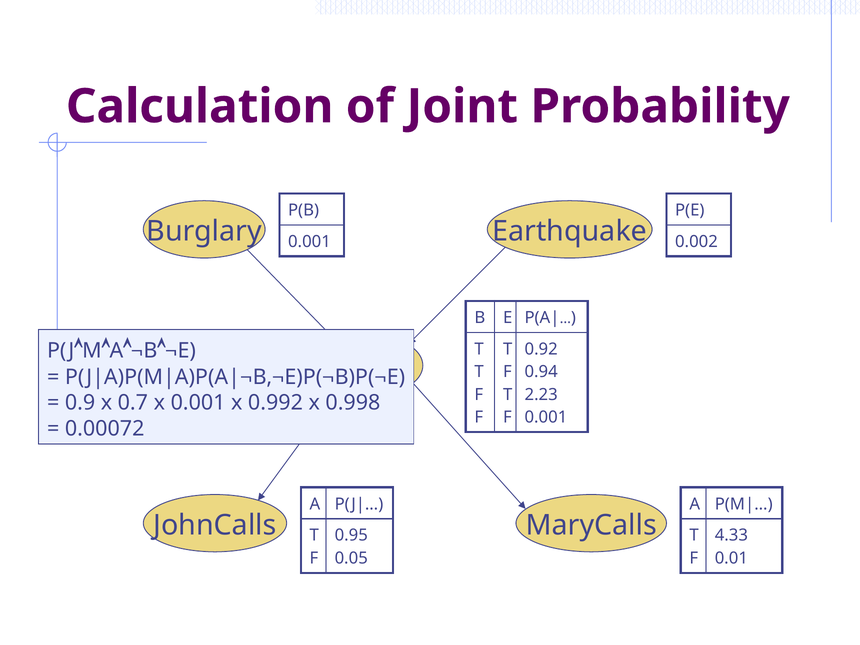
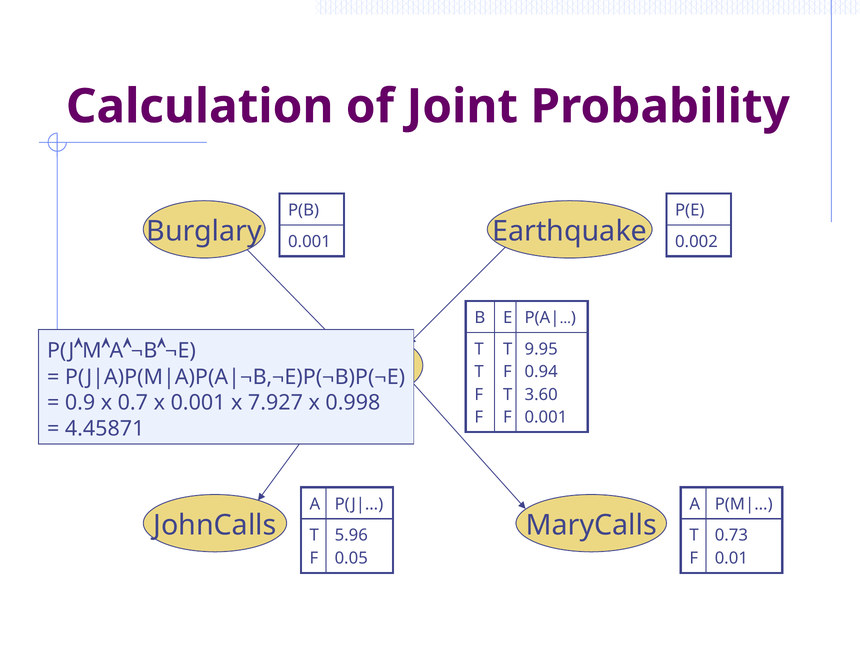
0.92: 0.92 -> 9.95 (541, 349)
2.23: 2.23 -> 3.60 (541, 395)
0.992: 0.992 -> 7.927 (275, 403)
0.00072: 0.00072 -> 4.45871 (105, 429)
0.95: 0.95 -> 5.96 (351, 535)
4.33: 4.33 -> 0.73 (731, 535)
